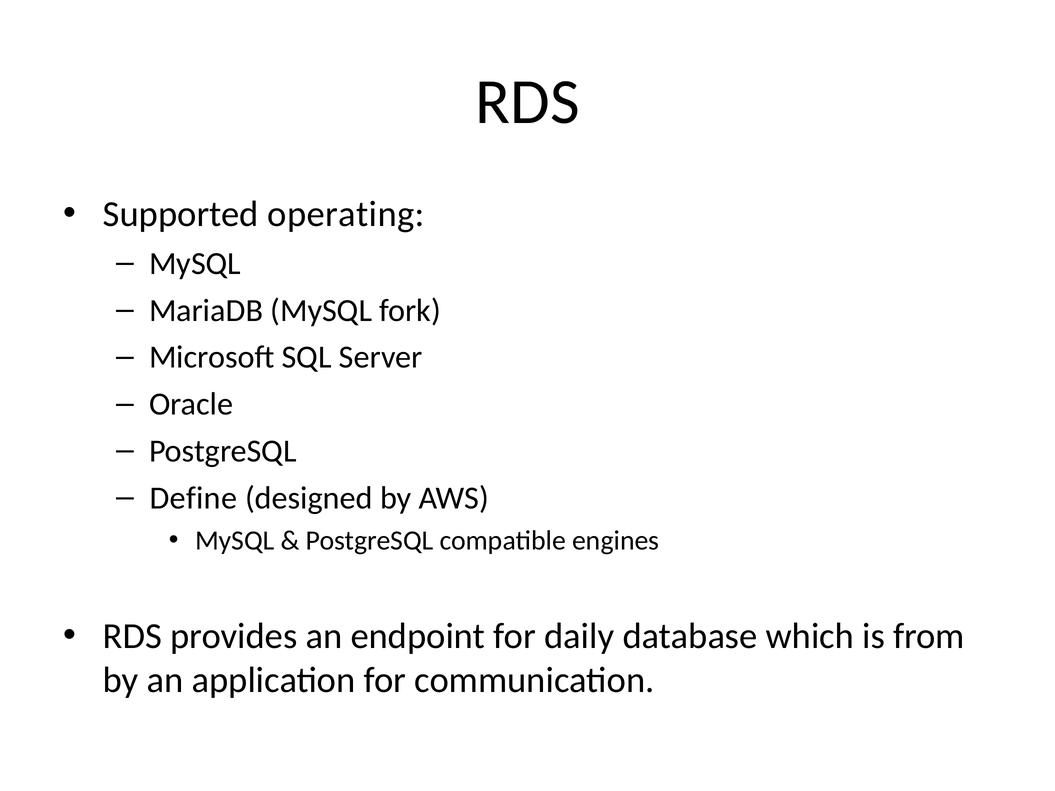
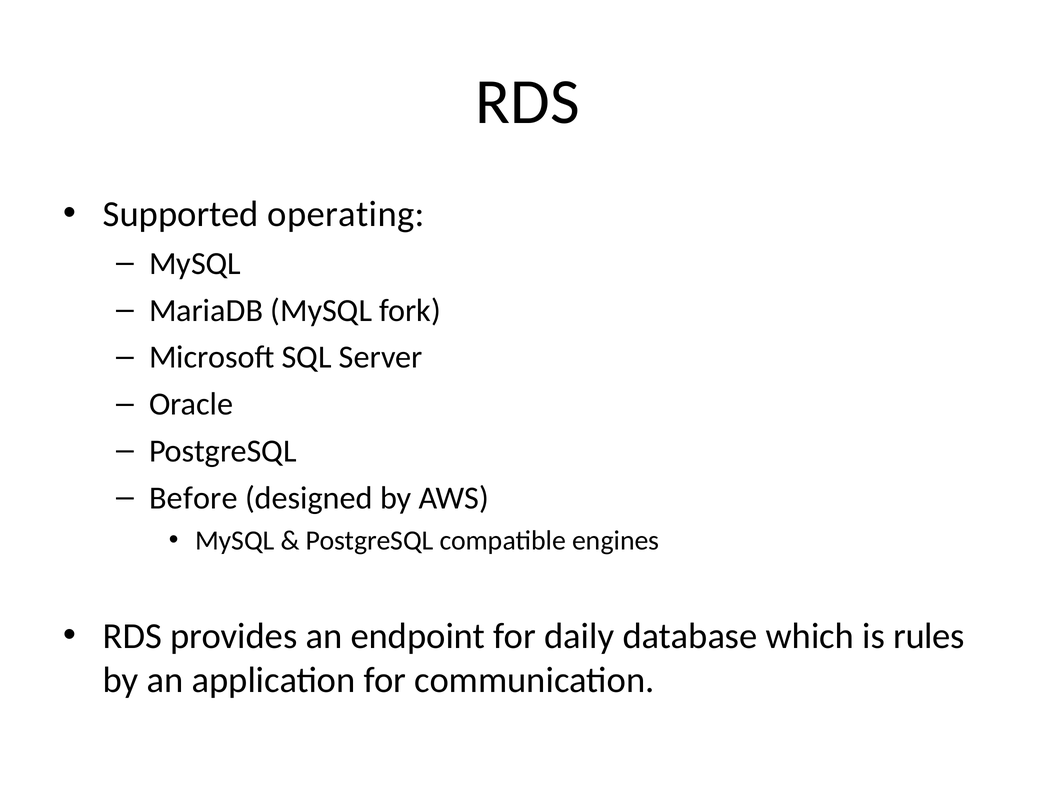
Define: Define -> Before (193, 498)
from: from -> rules (929, 636)
